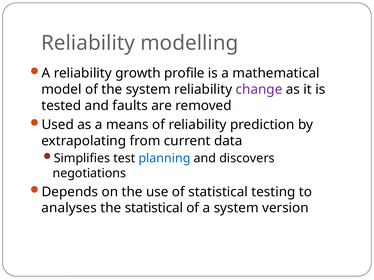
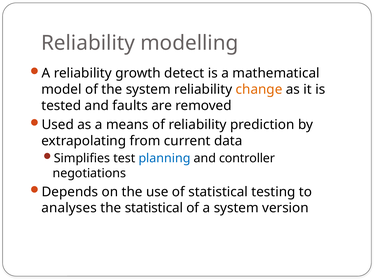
profile: profile -> detect (184, 73)
change colour: purple -> orange (259, 90)
discovers: discovers -> controller (247, 159)
